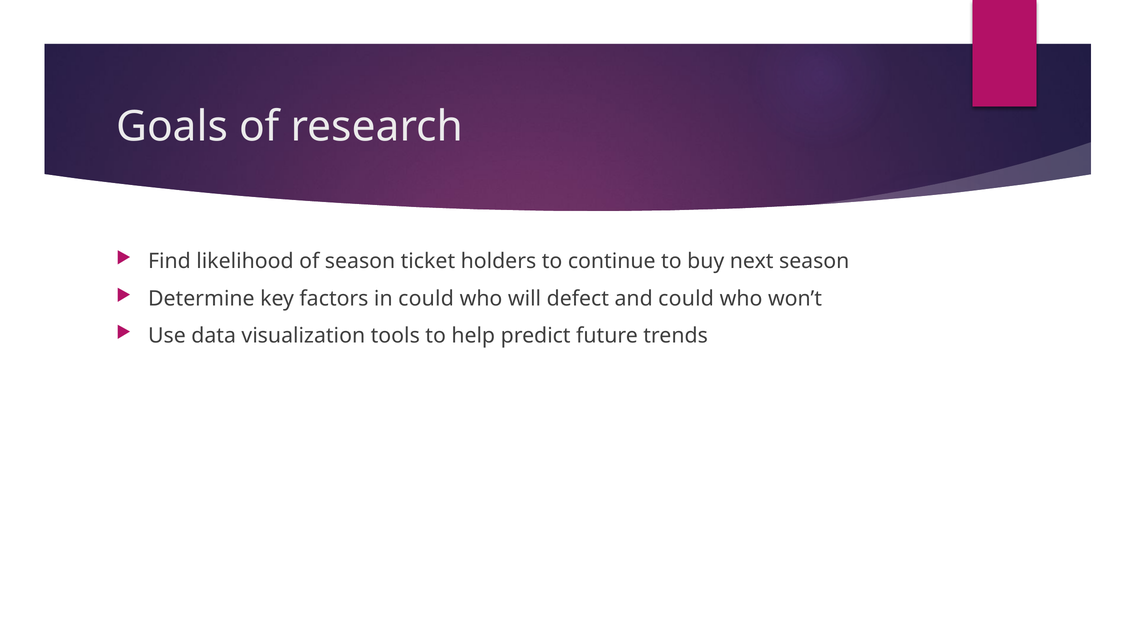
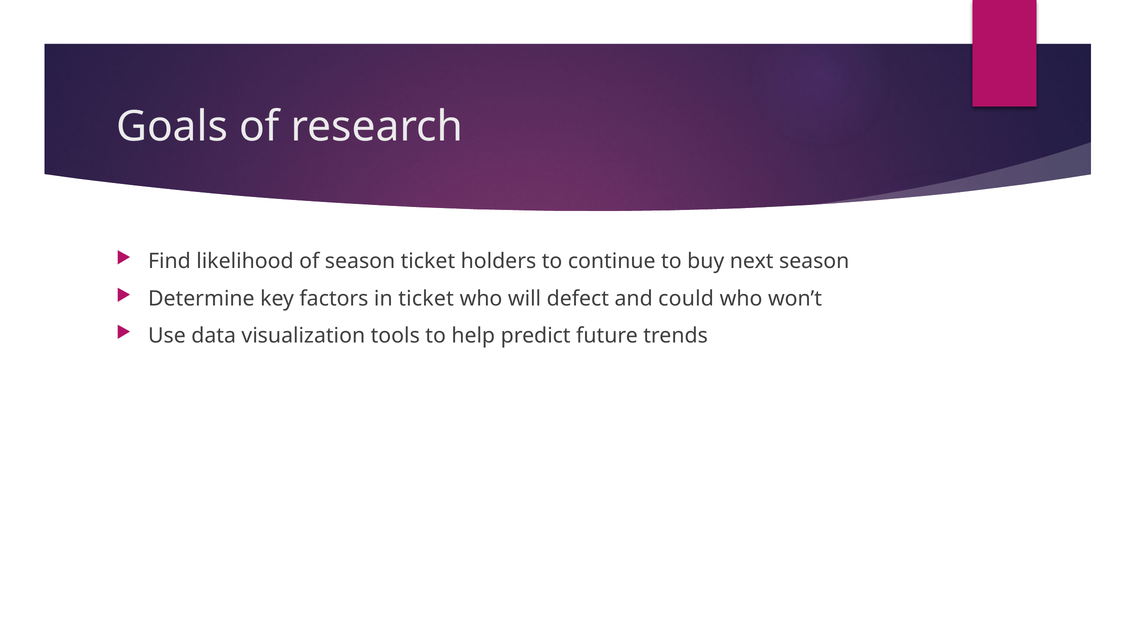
in could: could -> ticket (426, 299)
